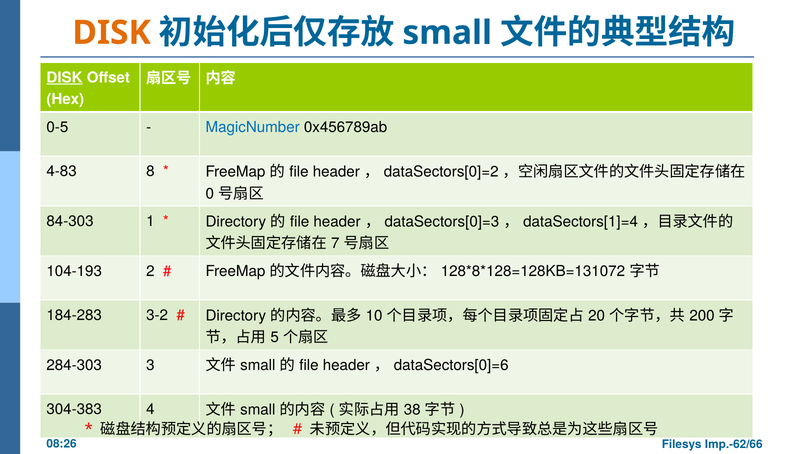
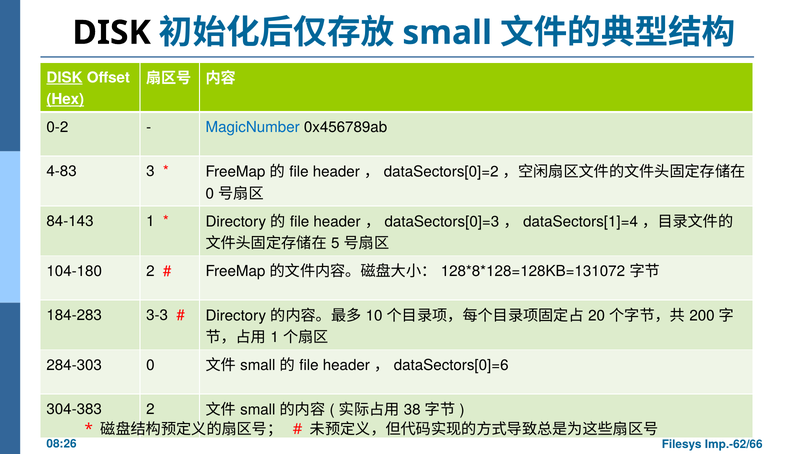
DISK colour: orange -> black (112, 33)
Hex underline: none -> present (65, 99)
0-5: 0-5 -> 0-2 (57, 128)
8: 8 -> 3 (150, 172)
84-303: 84-303 -> 84-143 (70, 222)
7: 7 -> 5 (335, 244)
104-193: 104-193 -> 104-180 (74, 272)
3-2: 3-2 -> 3-3 (157, 316)
5: 5 -> 1 (275, 338)
284-303 3: 3 -> 0 (150, 366)
304-383 4: 4 -> 2 (150, 410)
